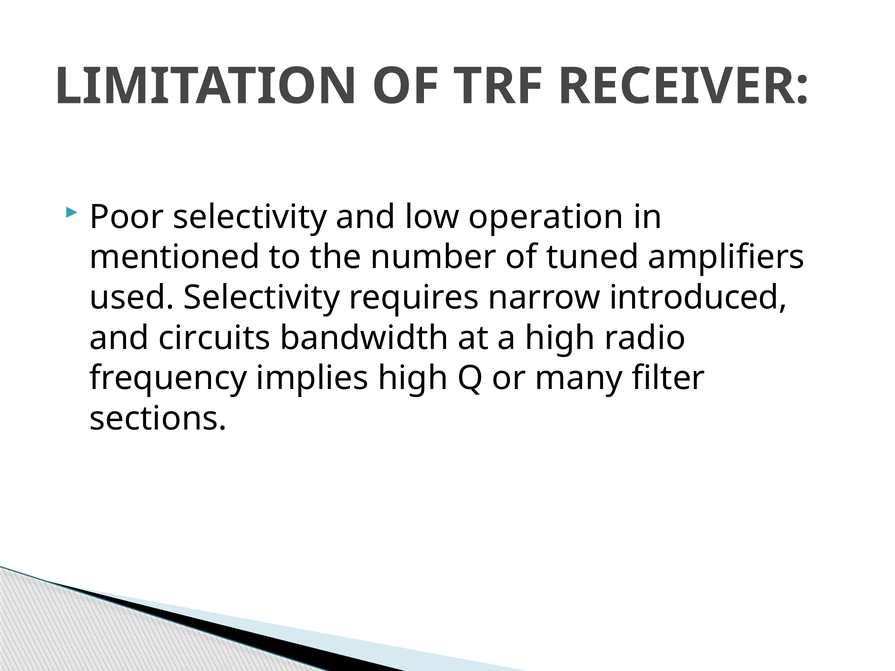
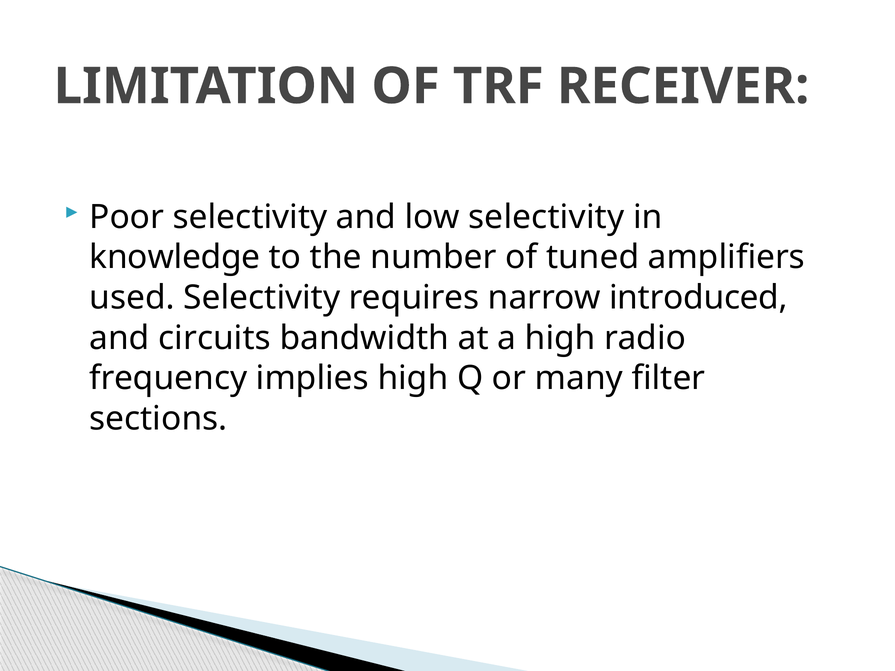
low operation: operation -> selectivity (546, 217)
mentioned: mentioned -> knowledge (175, 257)
